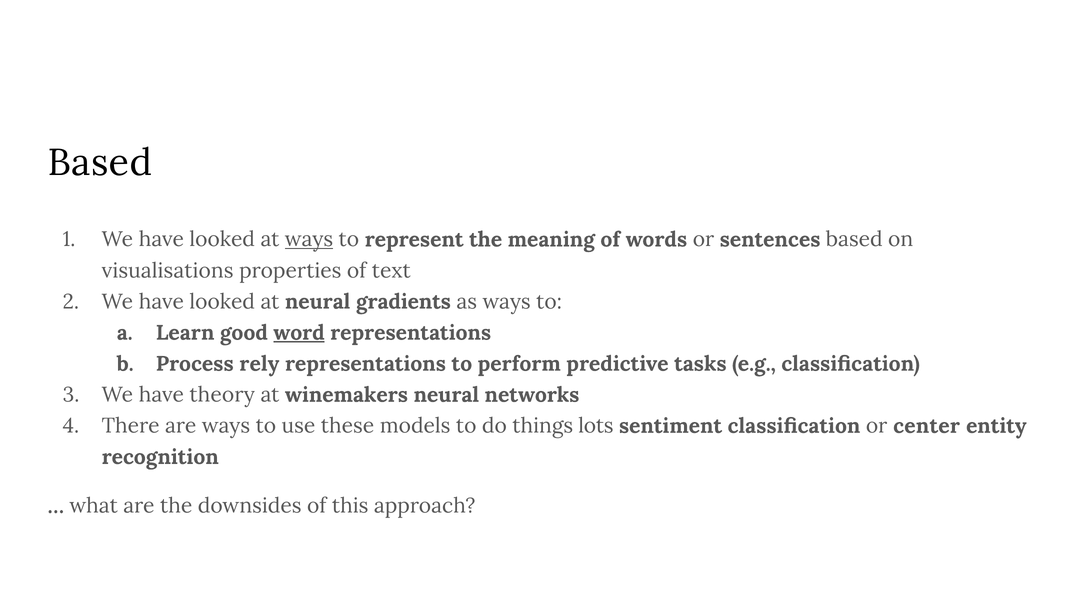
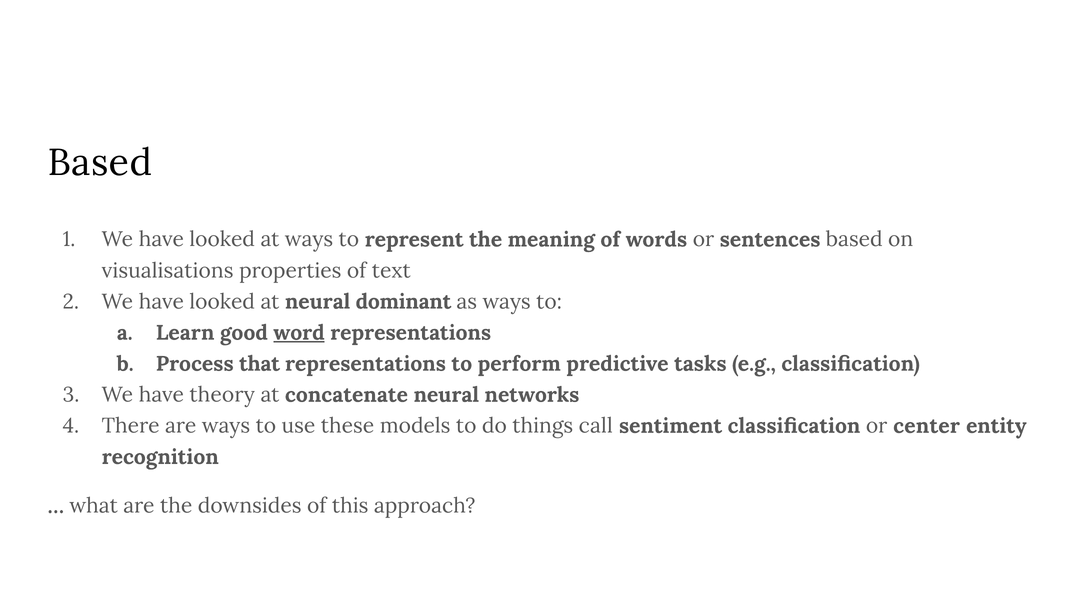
ways underline: present -> none (309, 240)
gradients: gradients -> dominant (403, 302)
rely: rely -> that (259, 364)
winemakers: winemakers -> concatenate (346, 395)
lots: lots -> call (596, 426)
